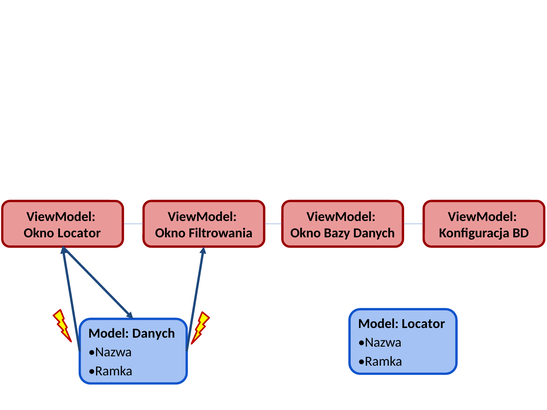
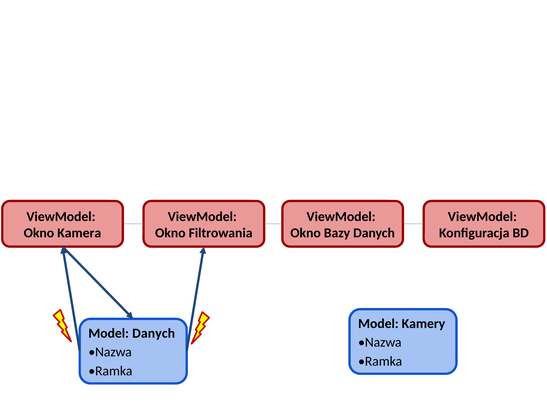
Okno Locator: Locator -> Kamera (79, 233)
Model Locator: Locator -> Kamery (423, 324)
